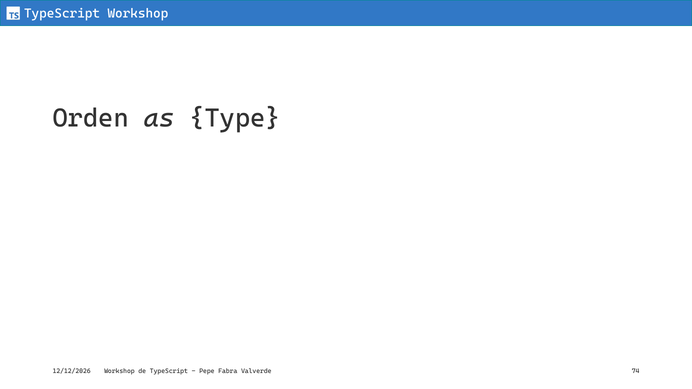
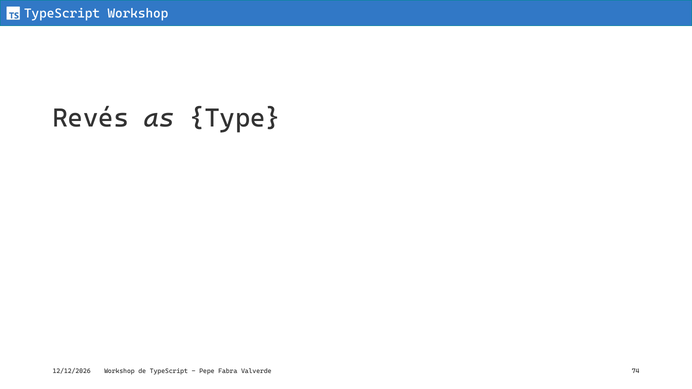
Orden: Orden -> Revés (91, 118)
